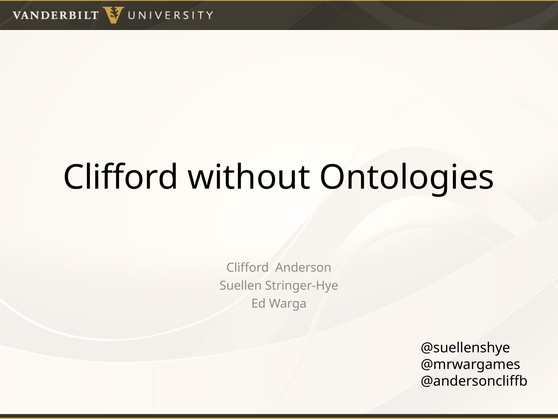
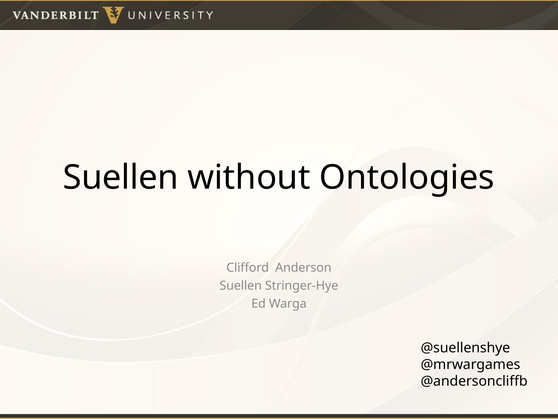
Clifford: Clifford -> Suellen (121, 177)
